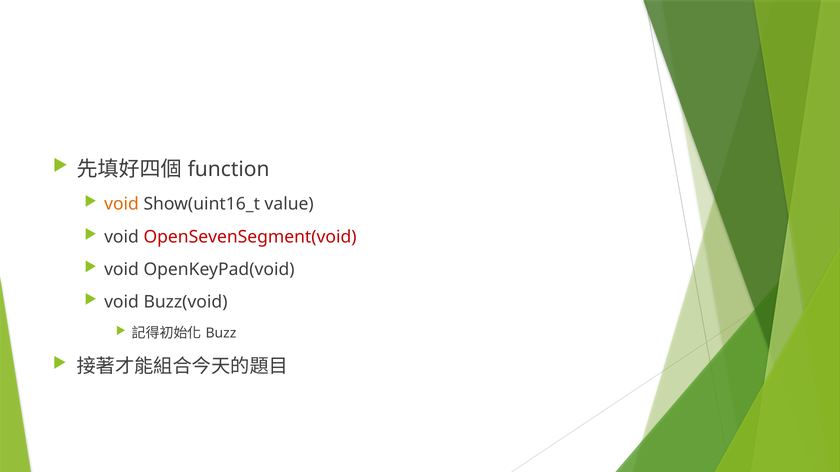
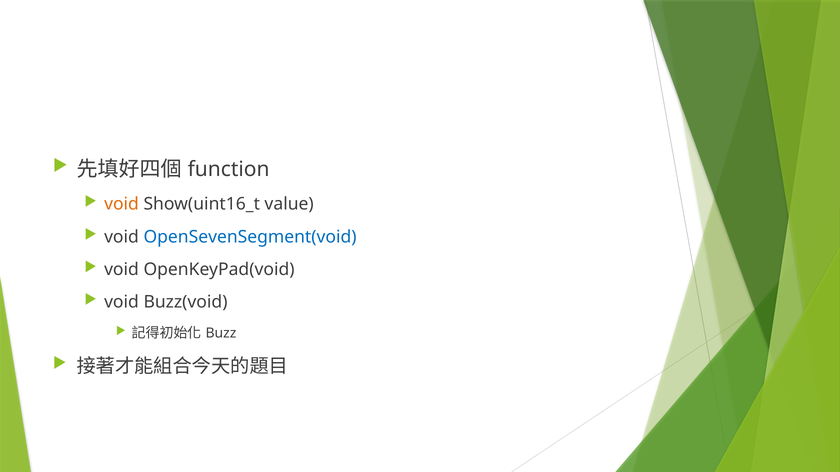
OpenSevenSegment(void colour: red -> blue (250, 237)
